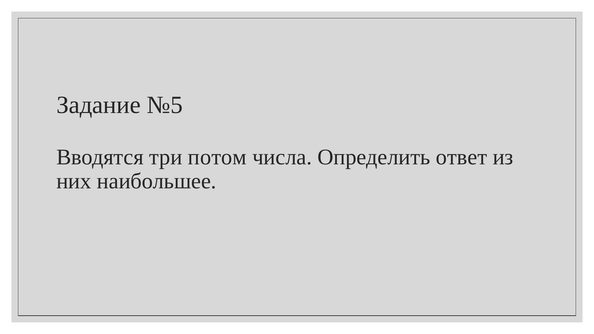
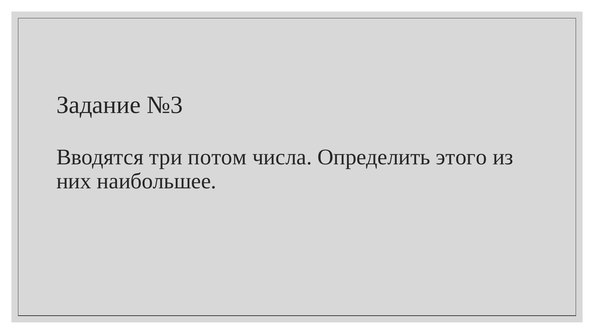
№5: №5 -> №3 (165, 105)
ответ: ответ -> этого (461, 157)
